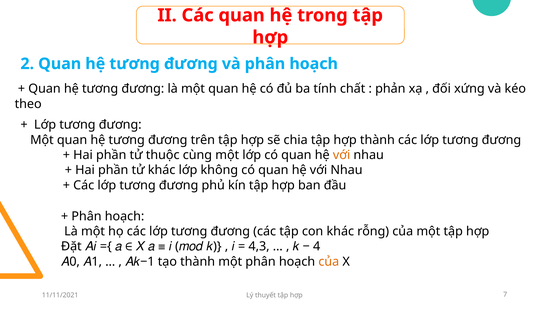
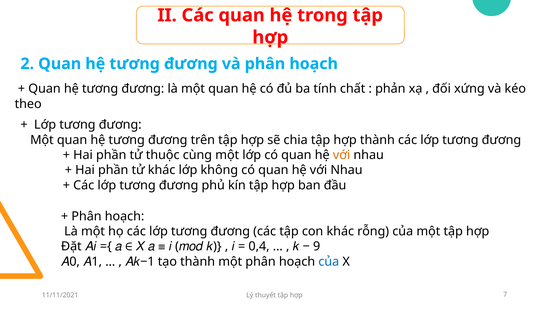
4,3: 4,3 -> 0,4 (259, 246)
4: 4 -> 9 (317, 246)
của colour: orange -> blue (329, 261)
